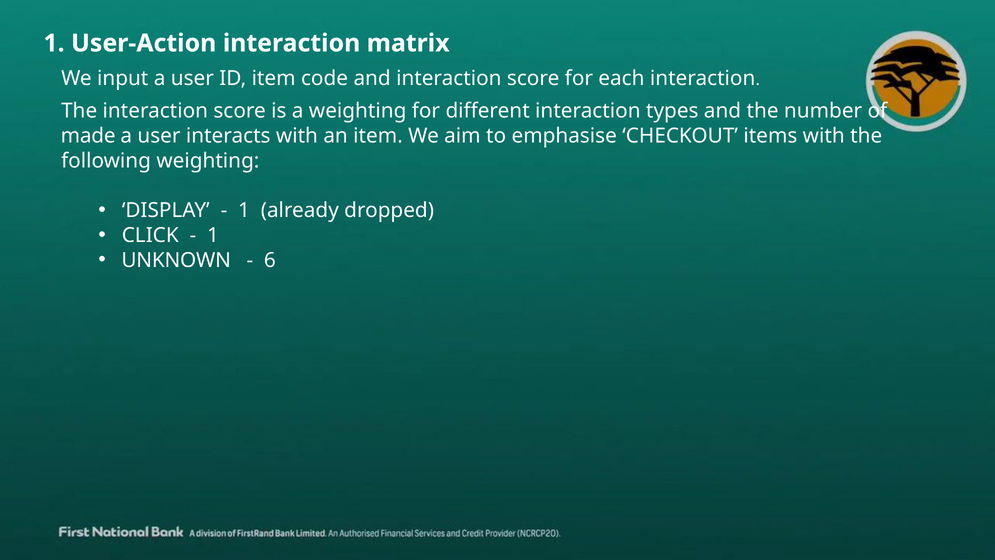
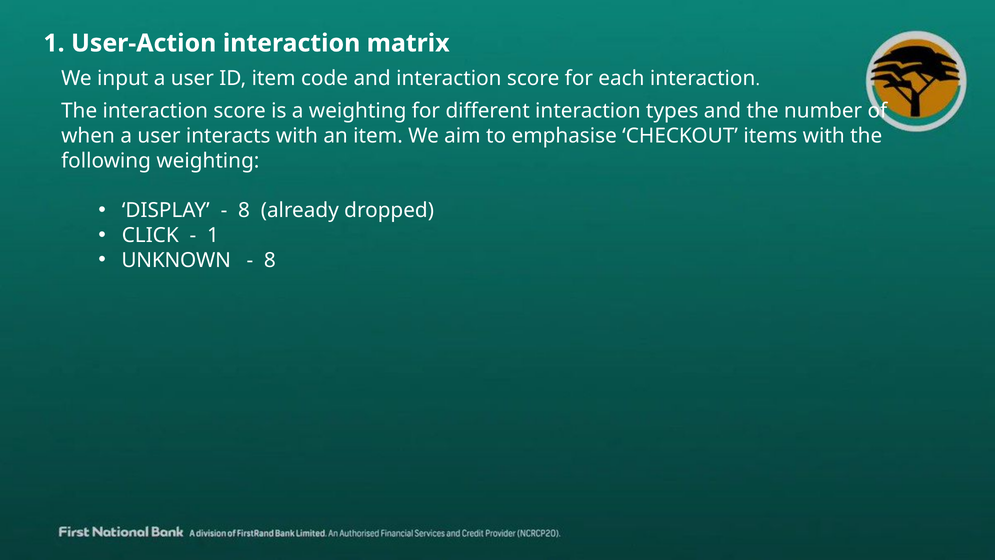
made: made -> when (88, 136)
1: 1 -> 8 (244, 210)
6: 6 -> 8 (270, 260)
